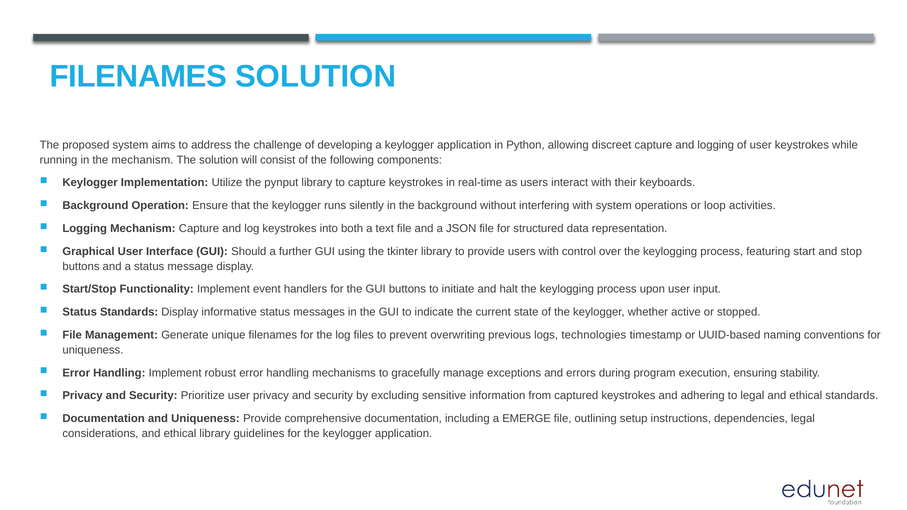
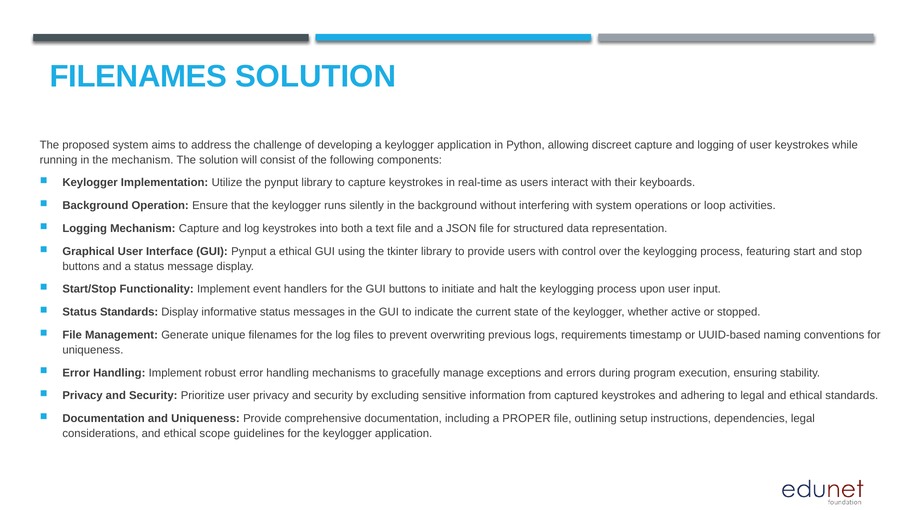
GUI Should: Should -> Pynput (249, 251)
a further: further -> ethical (295, 251)
technologies: technologies -> requirements (594, 335)
EMERGE: EMERGE -> PROPER (526, 419)
ethical library: library -> scope (215, 434)
